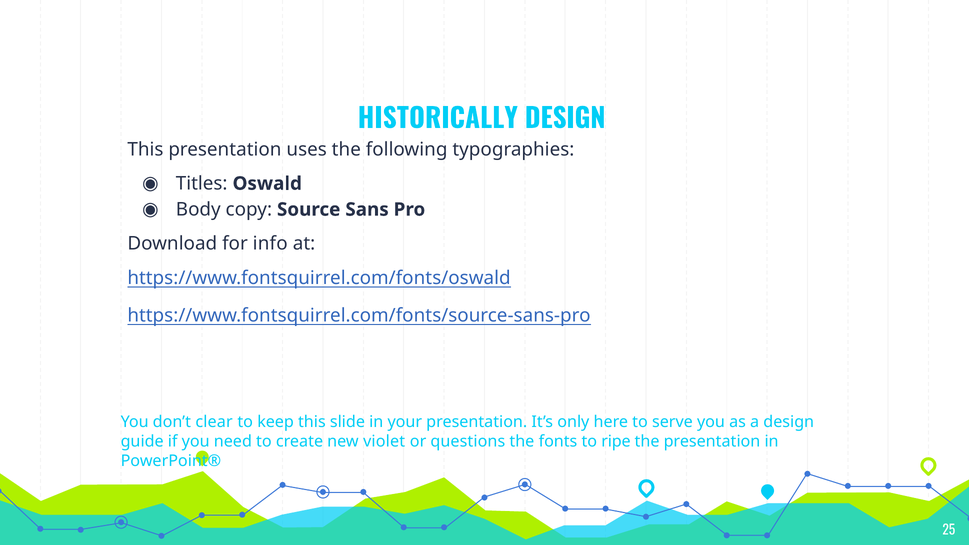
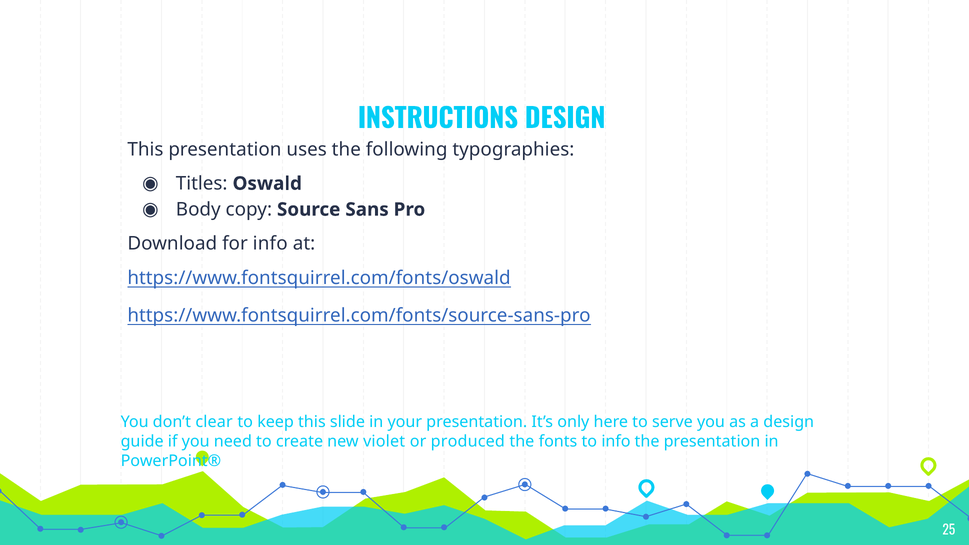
HISTORICALLY: HISTORICALLY -> INSTRUCTIONS (438, 119)
questions: questions -> produced (468, 442)
to ripe: ripe -> info (616, 442)
